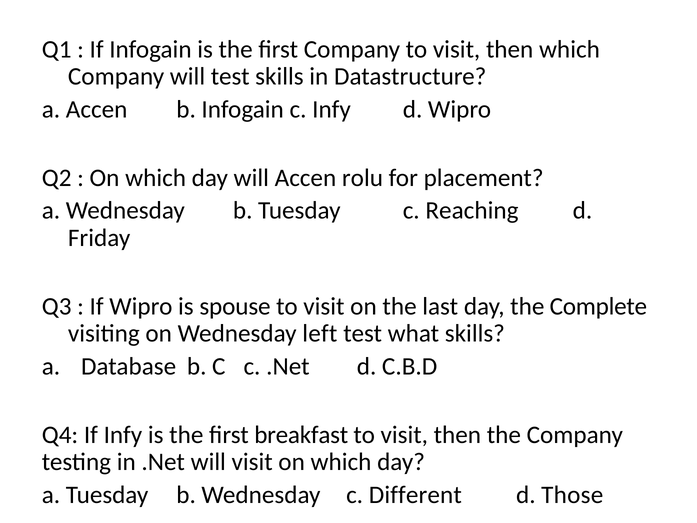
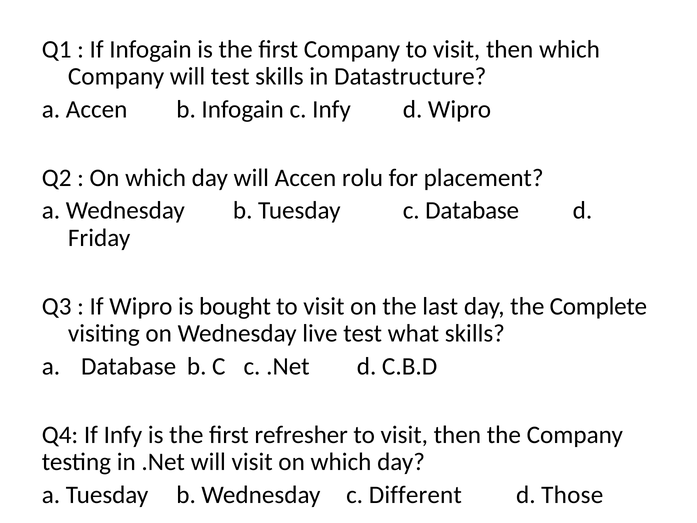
c Reaching: Reaching -> Database (472, 211)
spouse: spouse -> bought (235, 306)
left: left -> live (320, 333)
breakfast: breakfast -> refresher (301, 435)
